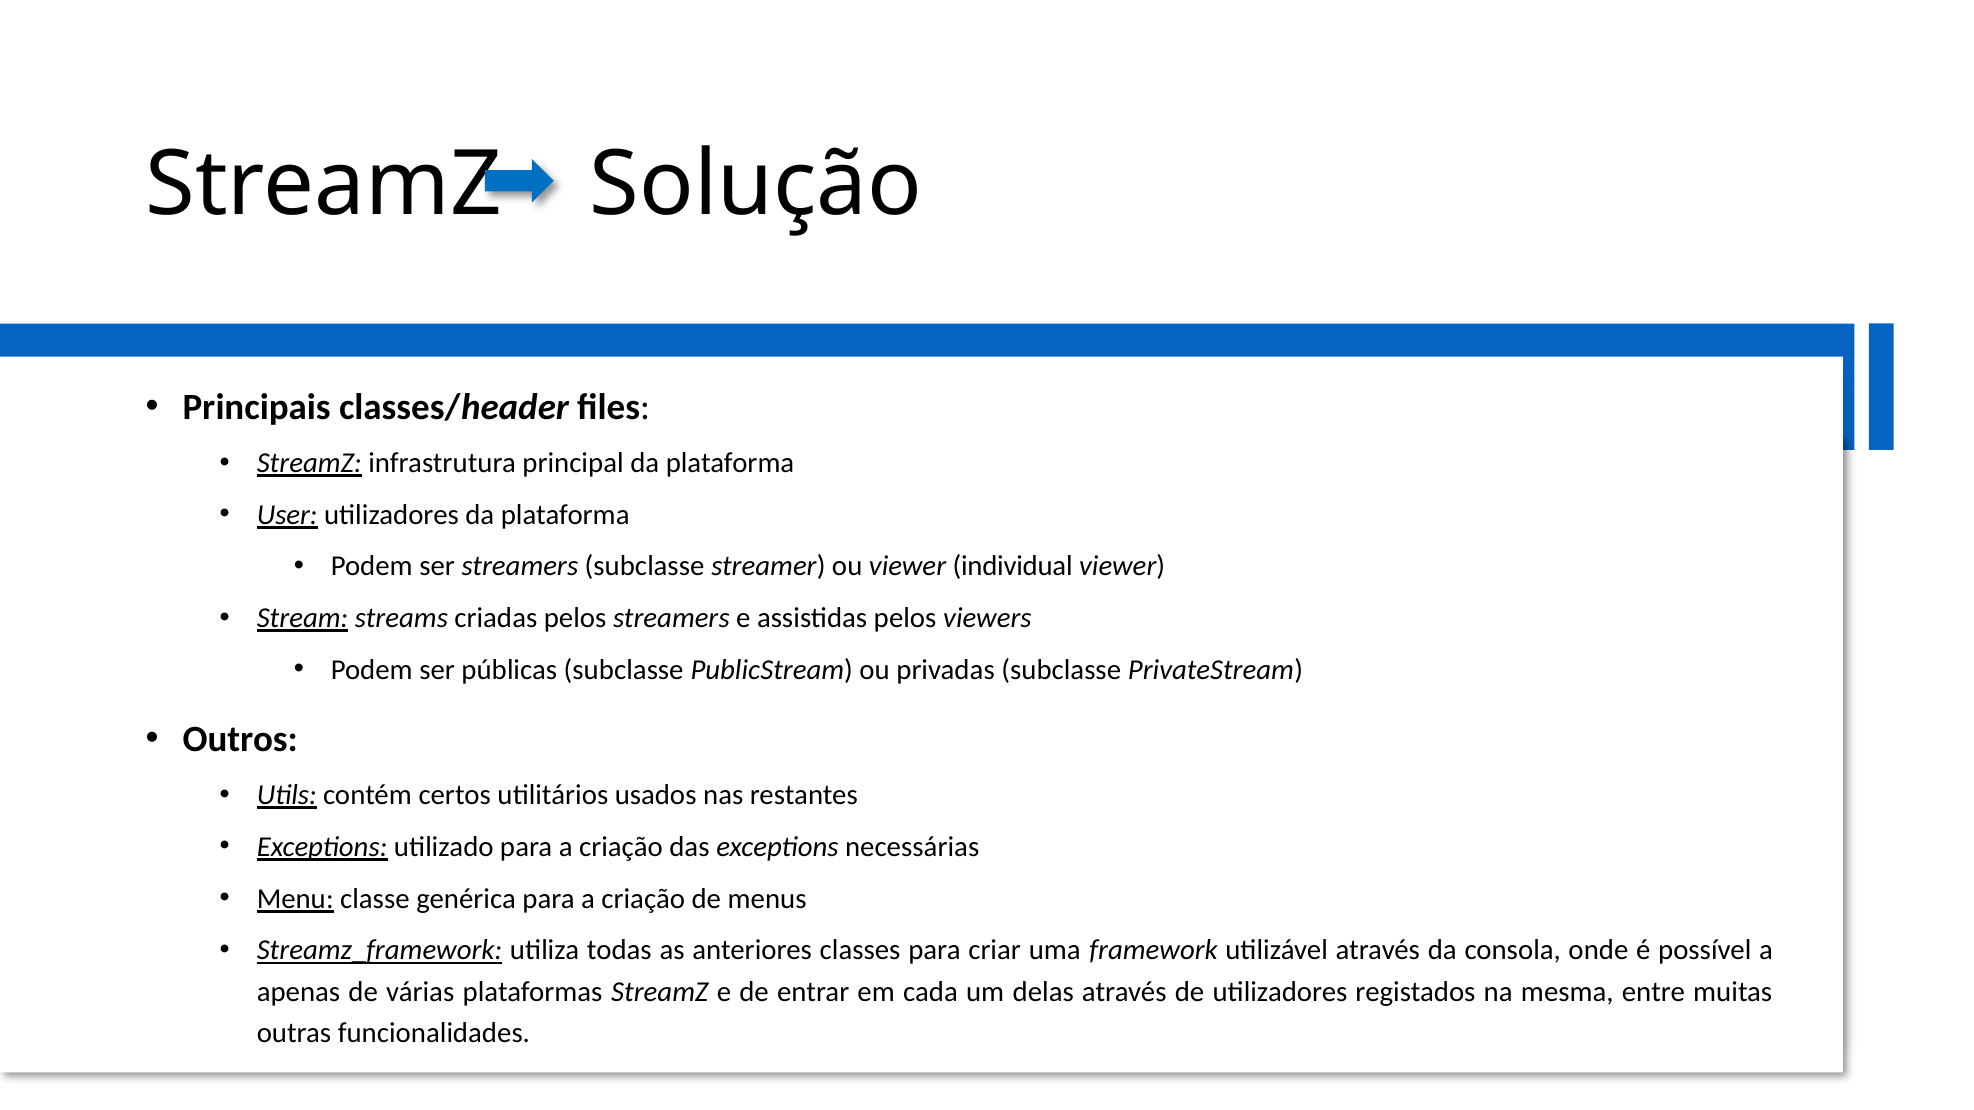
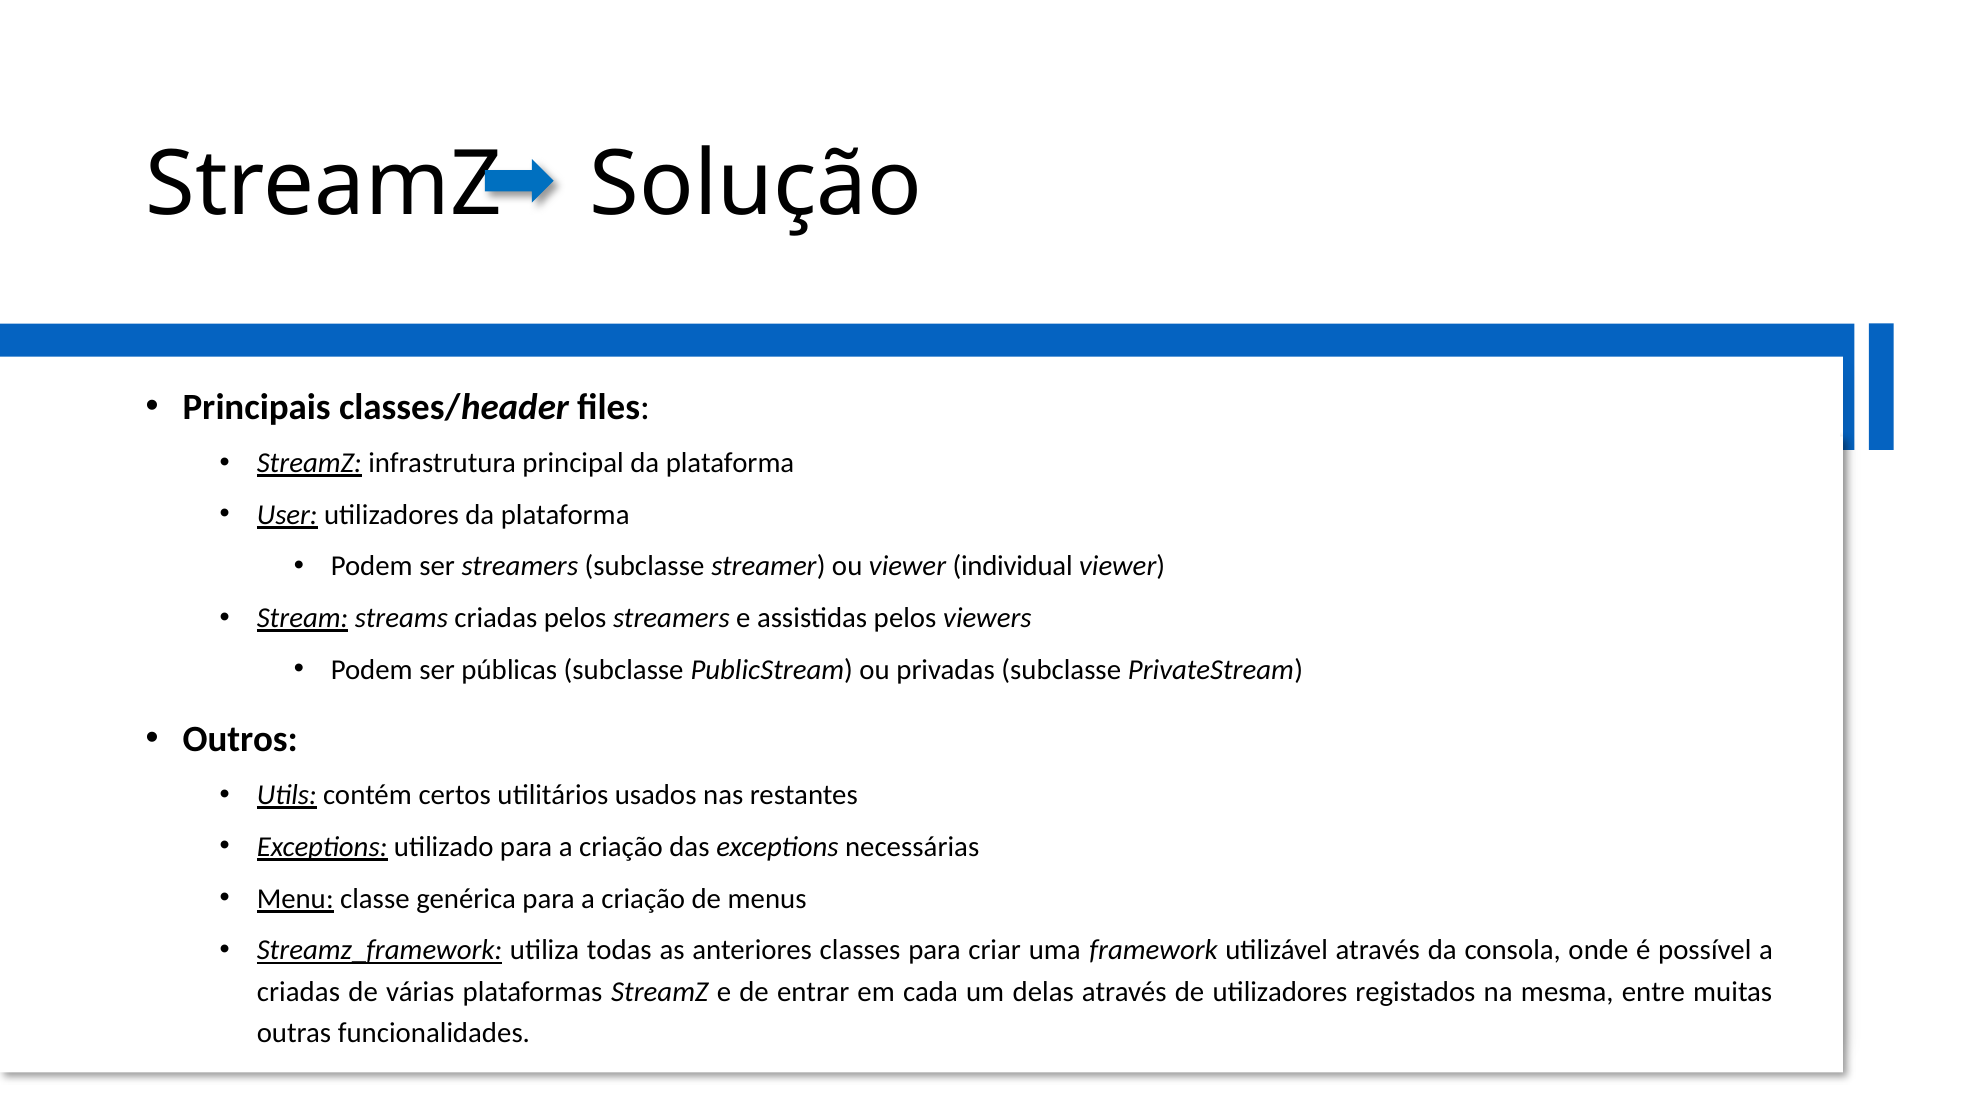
apenas: apenas -> criadas (298, 992)
